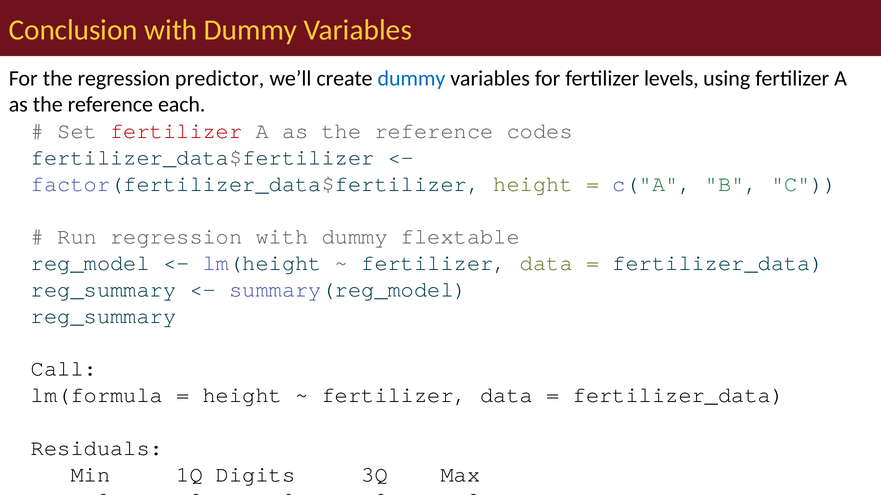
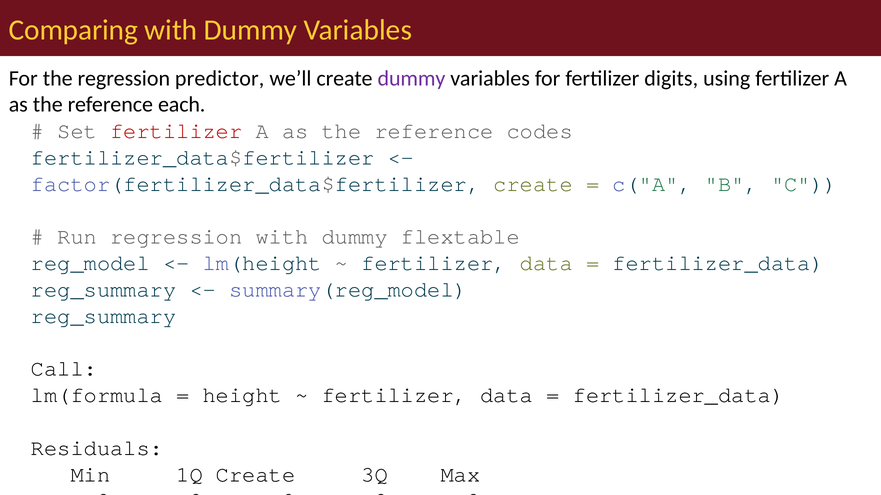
Conclusion: Conclusion -> Comparing (73, 30)
dummy colour: blue -> purple (411, 78)
levels: levels -> digits (671, 78)
factor(fertilizer_data$fertilizer height: height -> create (533, 184)
1Q Digits: Digits -> Create (256, 475)
